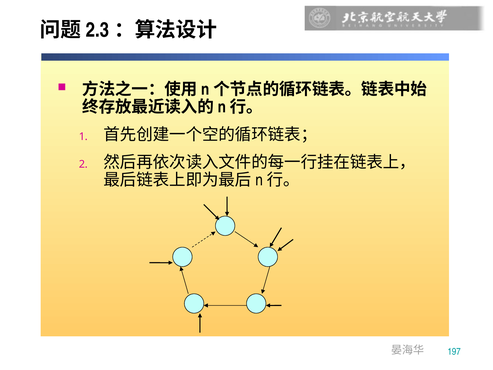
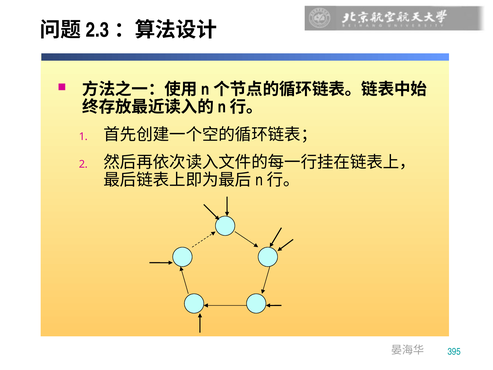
197: 197 -> 395 (454, 351)
